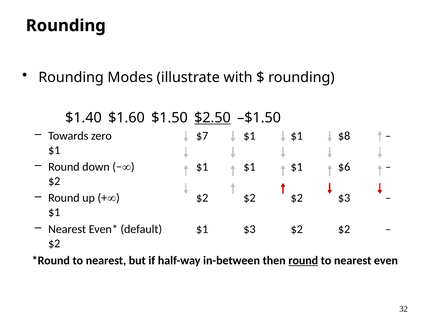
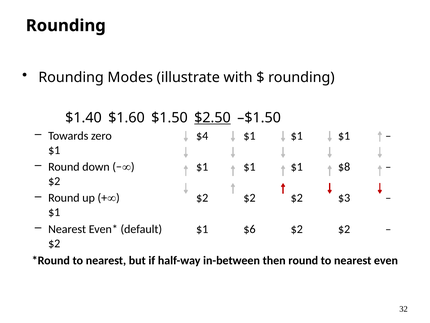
$7: $7 -> $4 (202, 136)
$8: $8 -> $1 (344, 136)
$6: $6 -> $8 (344, 167)
$1 $3: $3 -> $6 (250, 229)
round underline: present -> none (303, 260)
